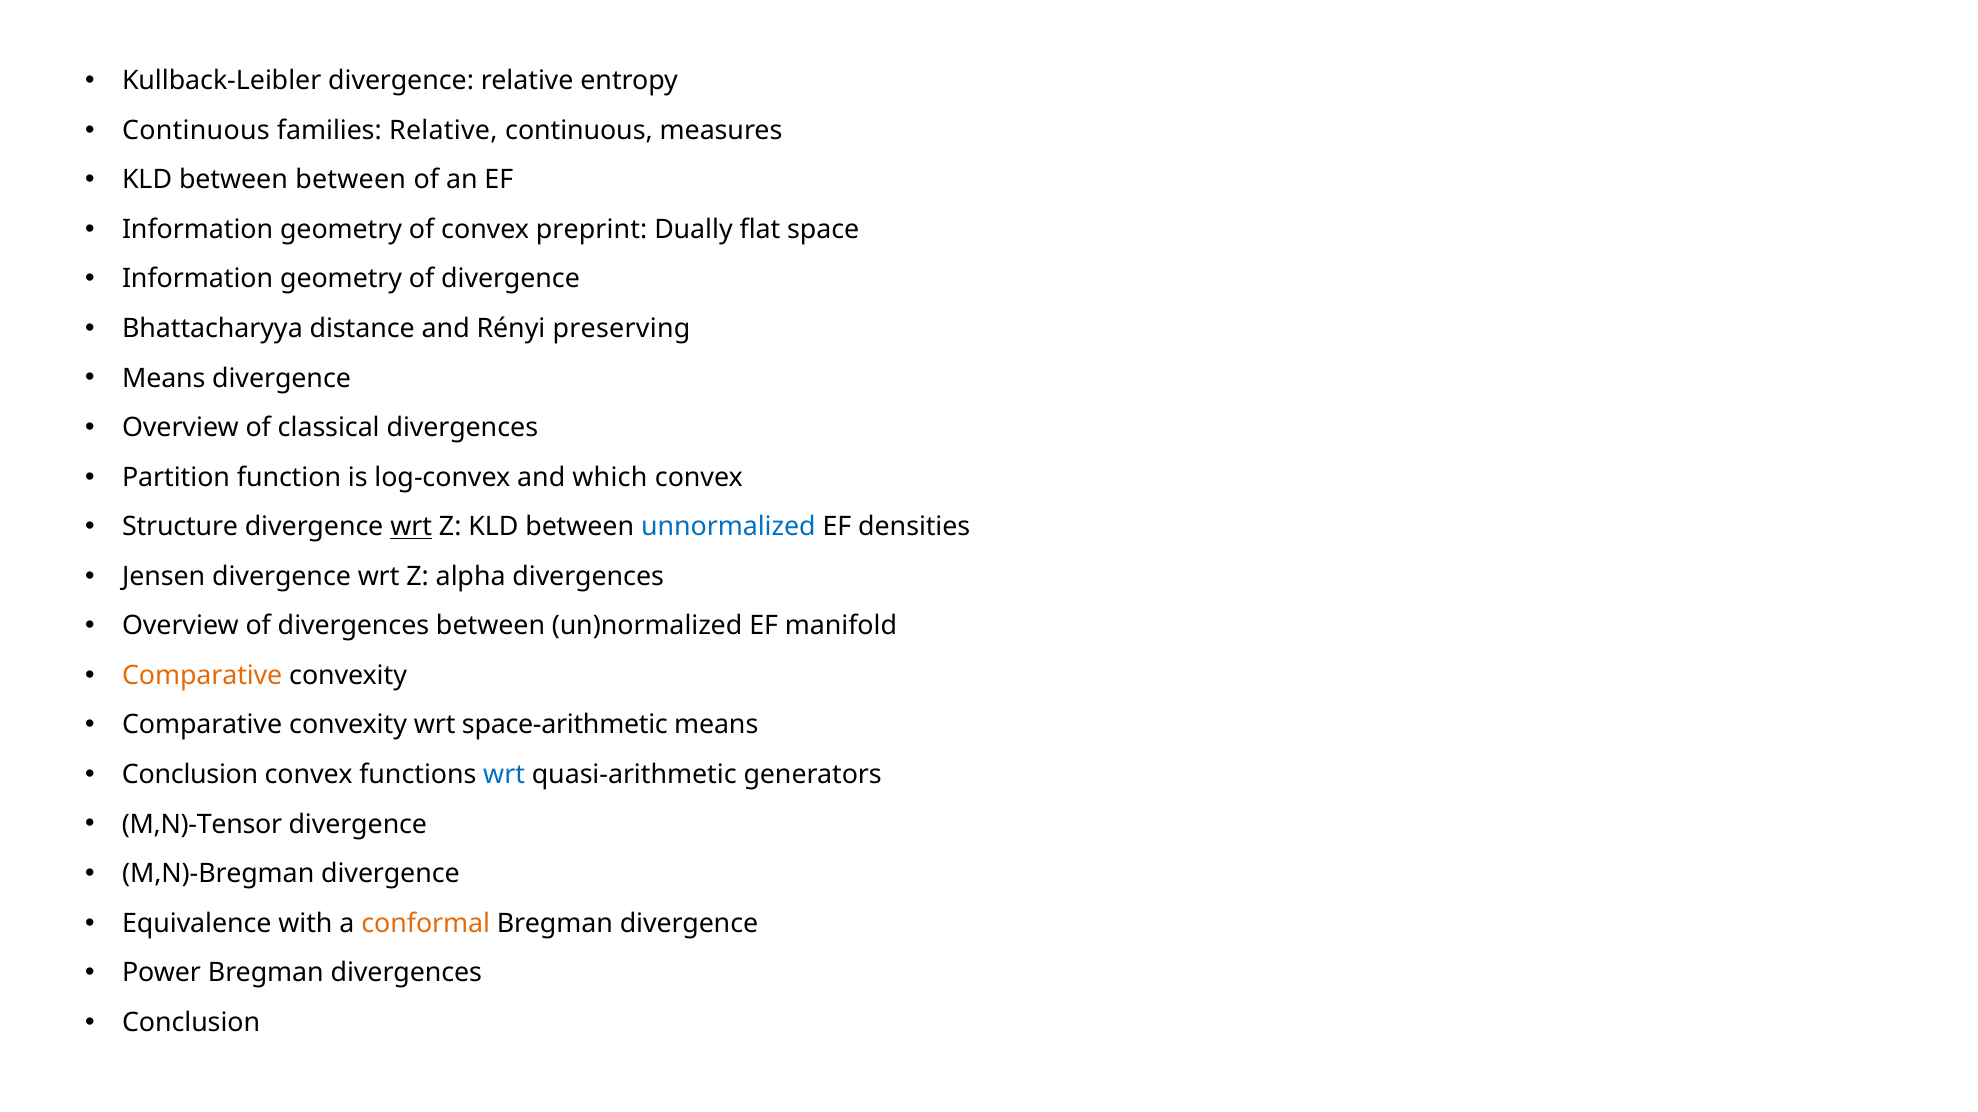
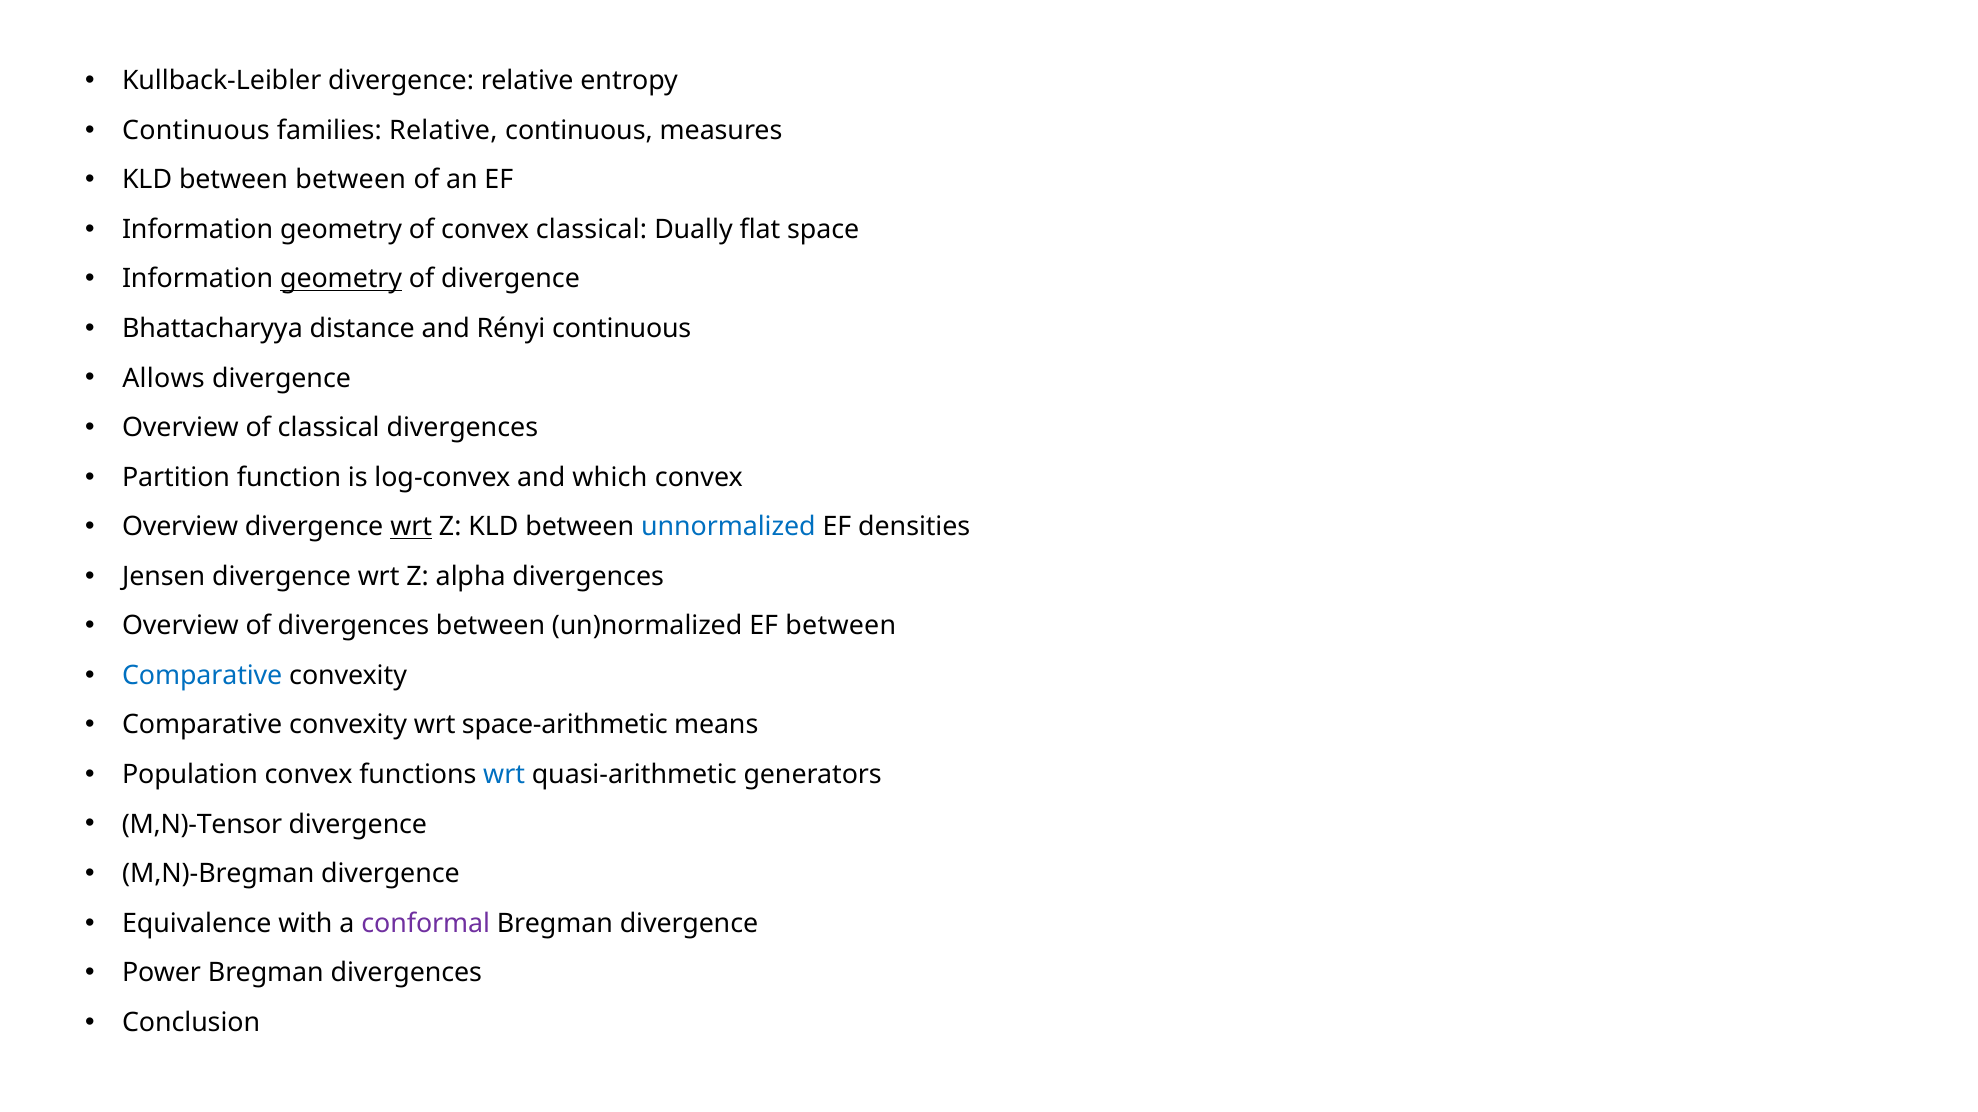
convex preprint: preprint -> classical (592, 230)
geometry underline: none -> present (341, 279)
Rényi preserving: preserving -> continuous (622, 329)
Means: Means -> Allows (164, 378)
Structure: Structure -> Overview (180, 527)
EF manifold: manifold -> between (841, 626)
Comparative colour: orange -> blue (202, 676)
Conclusion: Conclusion -> Population (190, 775)
conformal colour: orange -> purple (426, 924)
